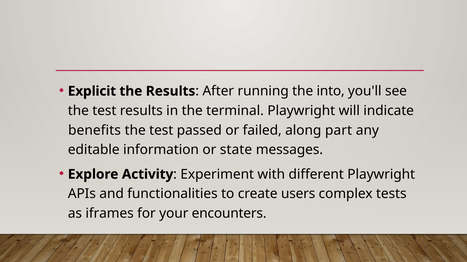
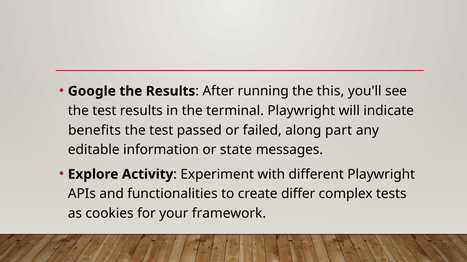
Explicit: Explicit -> Google (92, 91)
into: into -> this (330, 91)
users: users -> differ (298, 194)
iframes: iframes -> cookies (110, 214)
encounters: encounters -> framework (229, 214)
